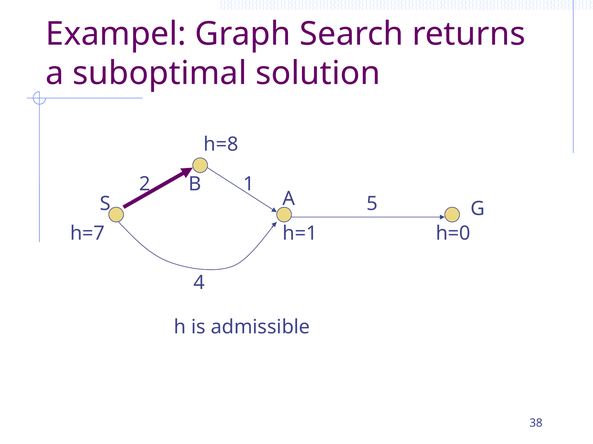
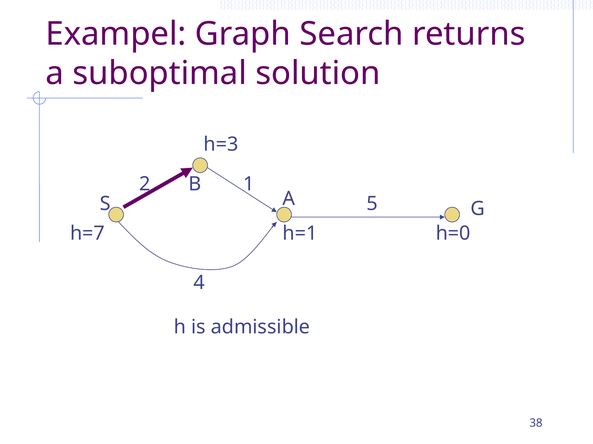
h=8: h=8 -> h=3 (221, 145)
